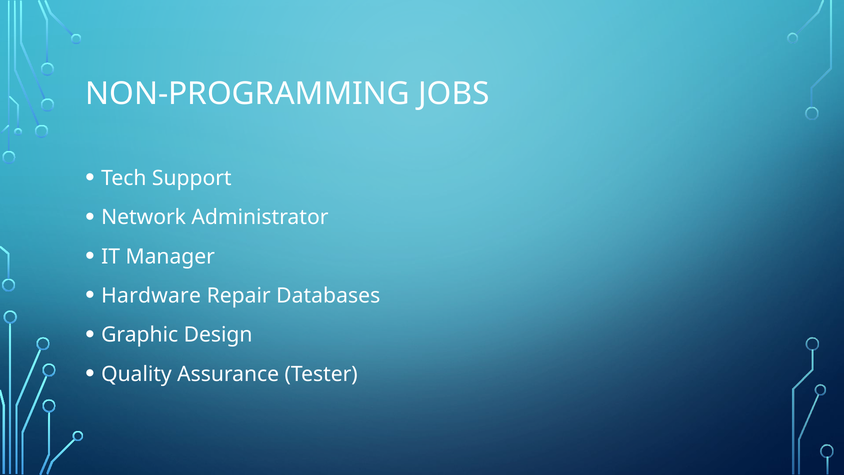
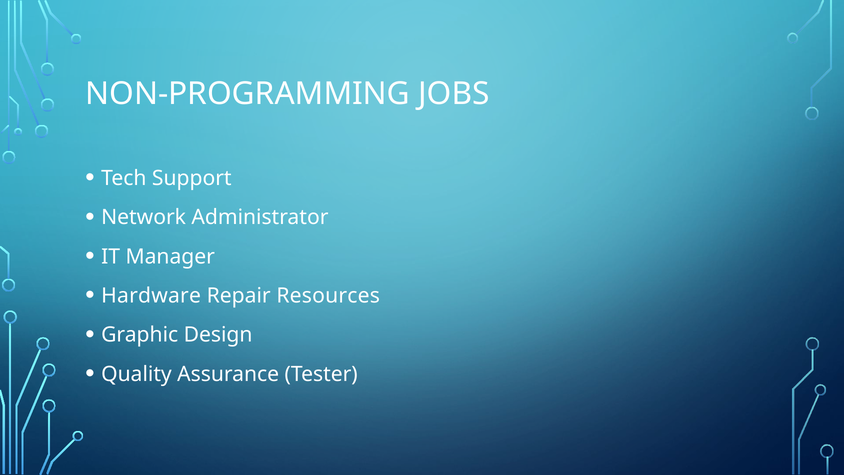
Databases: Databases -> Resources (328, 296)
